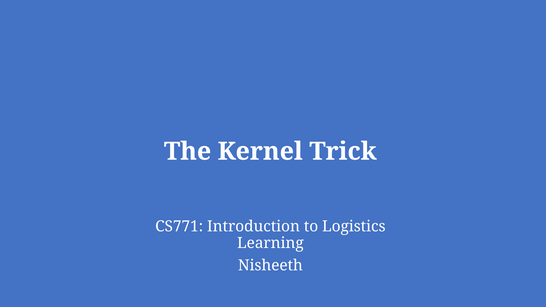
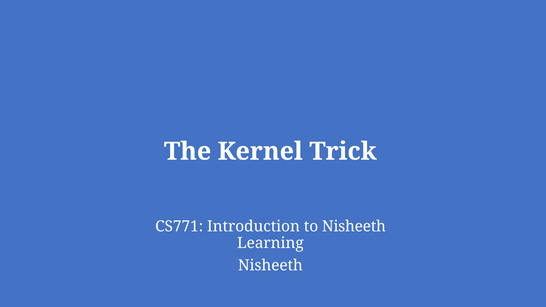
to Logistics: Logistics -> Nisheeth (354, 227)
